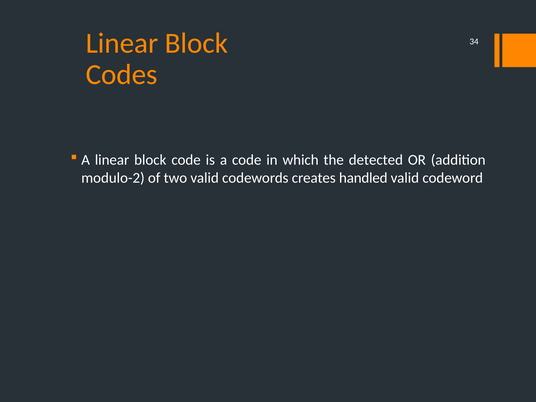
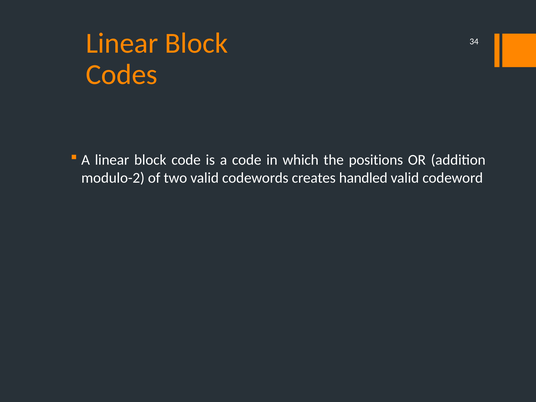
detected: detected -> positions (376, 160)
